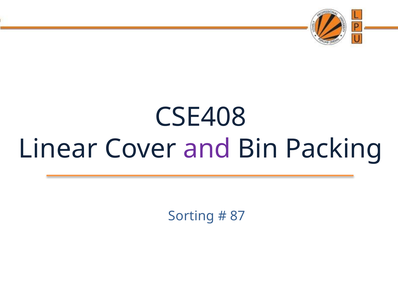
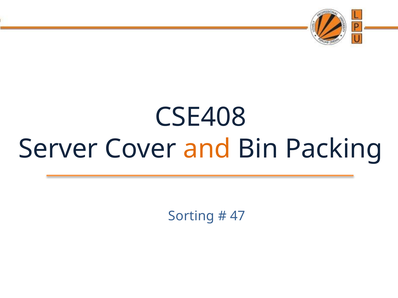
Linear: Linear -> Server (58, 149)
and colour: purple -> orange (207, 149)
87: 87 -> 47 (238, 216)
